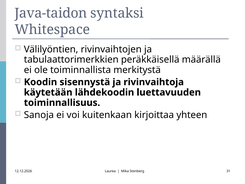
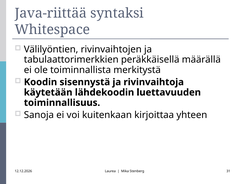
Java-taidon: Java-taidon -> Java-riittää (51, 13)
